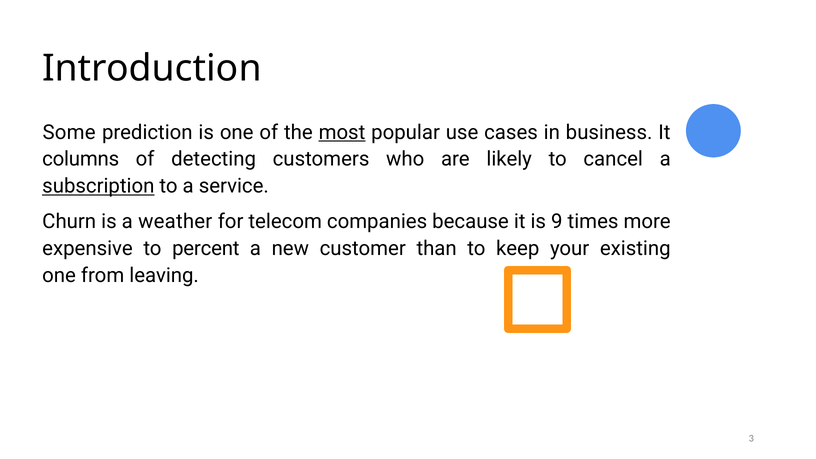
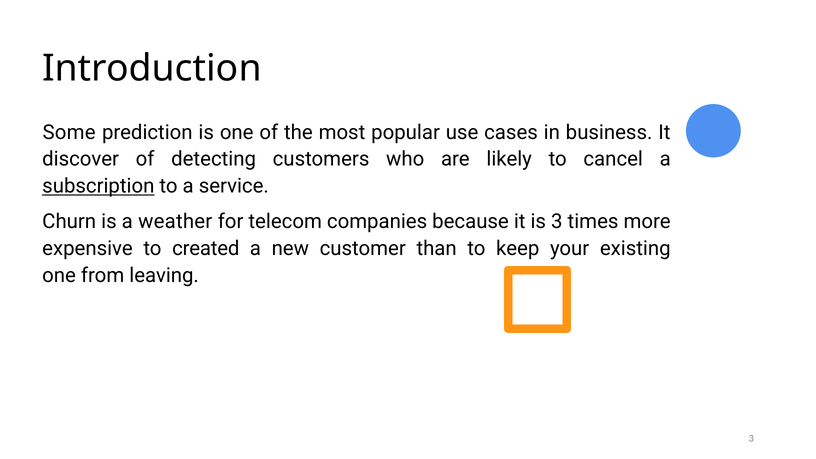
most underline: present -> none (342, 132)
columns: columns -> discover (81, 159)
is 9: 9 -> 3 (557, 222)
percent: percent -> created (206, 248)
